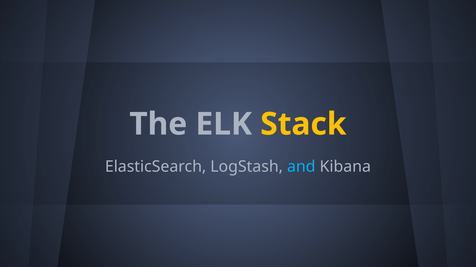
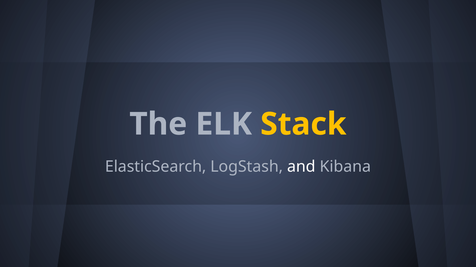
and colour: light blue -> white (301, 167)
